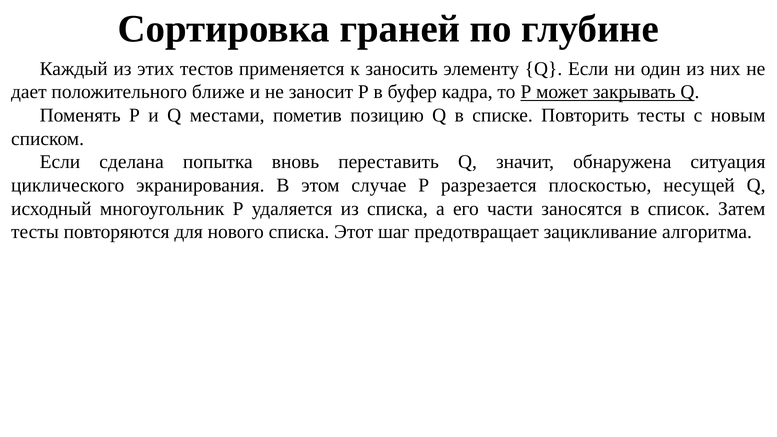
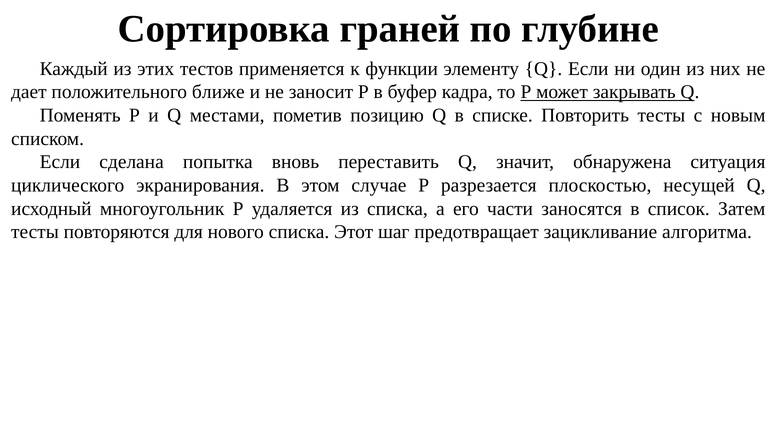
заносить: заносить -> функции (402, 69)
